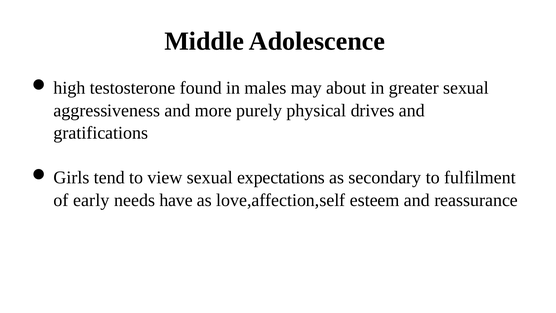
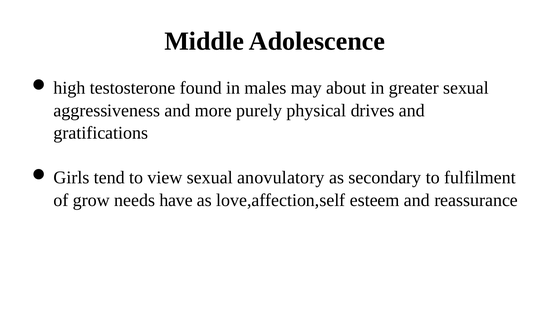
expectations: expectations -> anovulatory (281, 178)
early: early -> grow (91, 200)
